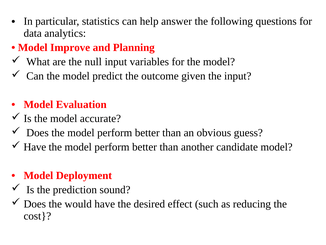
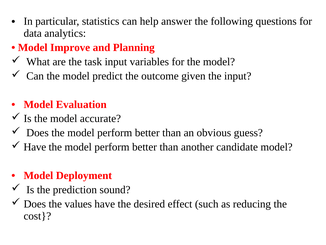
null: null -> task (93, 62)
would: would -> values (78, 203)
